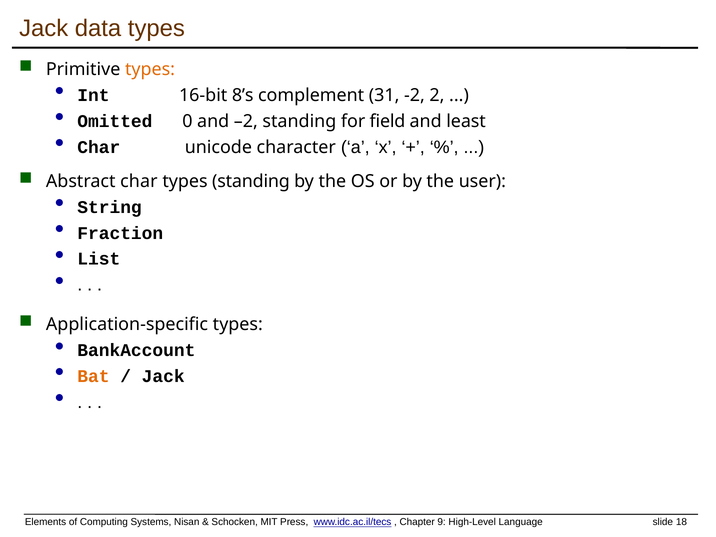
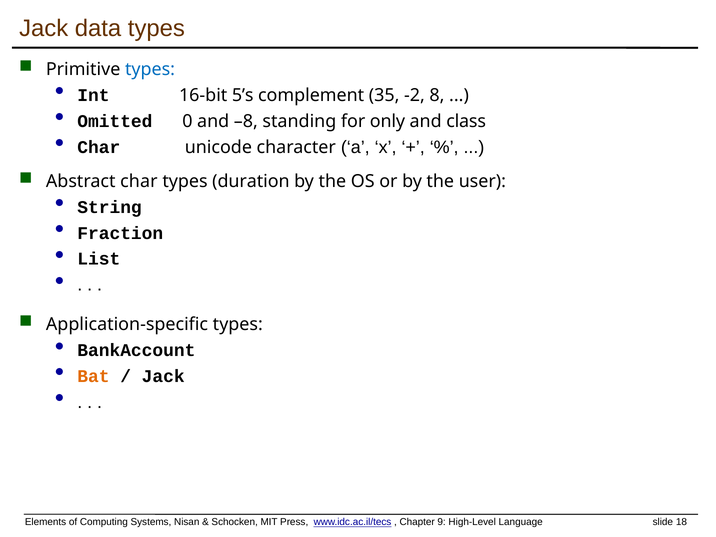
types colour: orange -> blue (150, 69)
8’s: 8’s -> 5’s (243, 95)
31: 31 -> 35 (384, 95)
2: 2 -> 8 (437, 95)
–2: –2 -> –8 (246, 121)
field: field -> only (387, 121)
least: least -> class (466, 121)
types standing: standing -> duration (251, 181)
